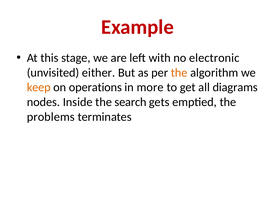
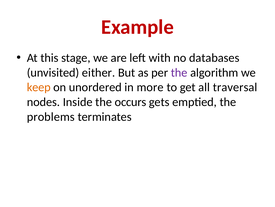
electronic: electronic -> databases (214, 58)
the colour: orange -> purple (179, 72)
operations: operations -> unordered (95, 87)
diagrams: diagrams -> traversal (235, 87)
search: search -> occurs (131, 102)
